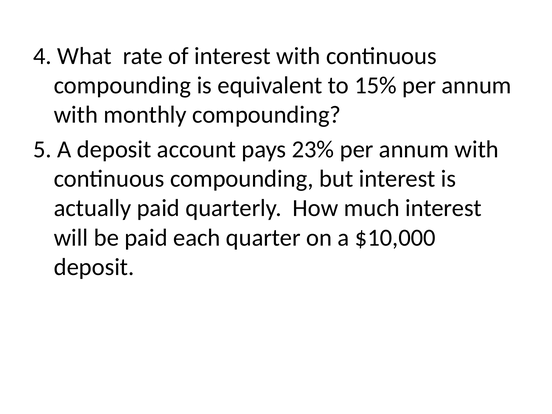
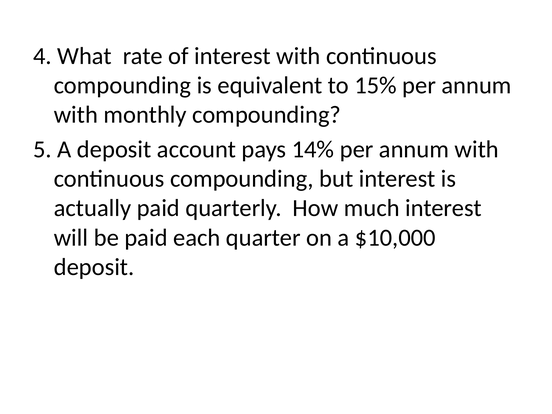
23%: 23% -> 14% (313, 149)
